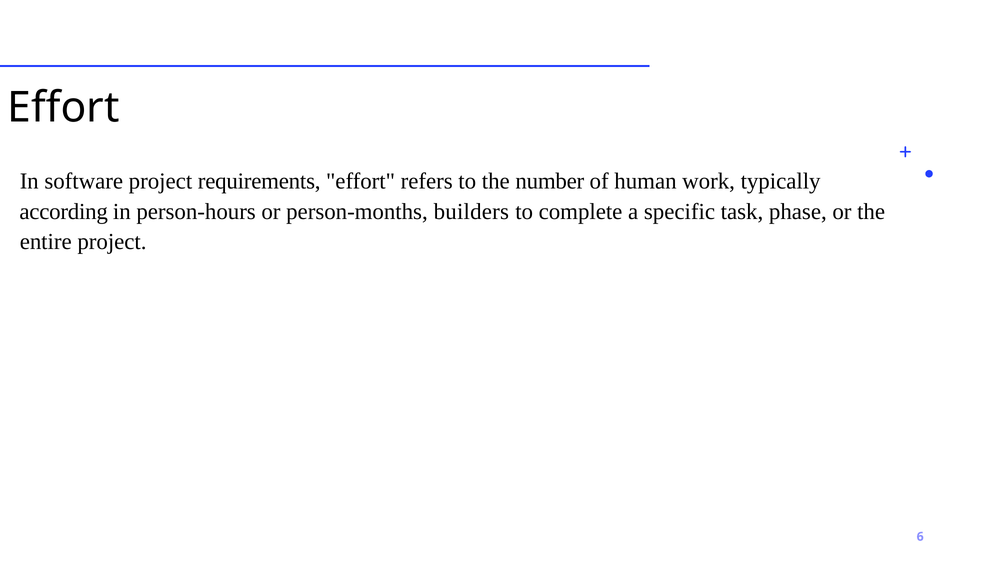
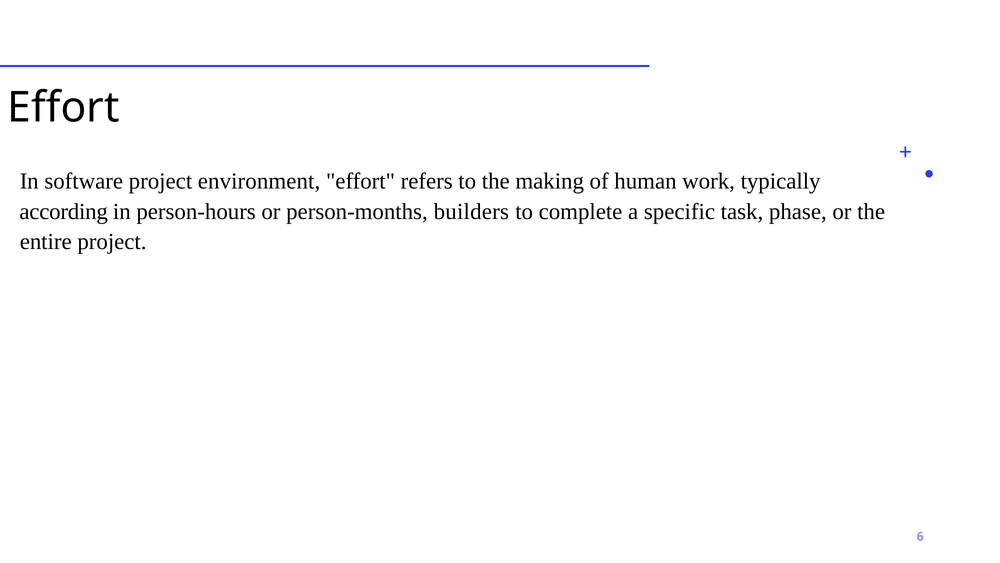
requirements: requirements -> environment (259, 181)
number: number -> making (550, 181)
